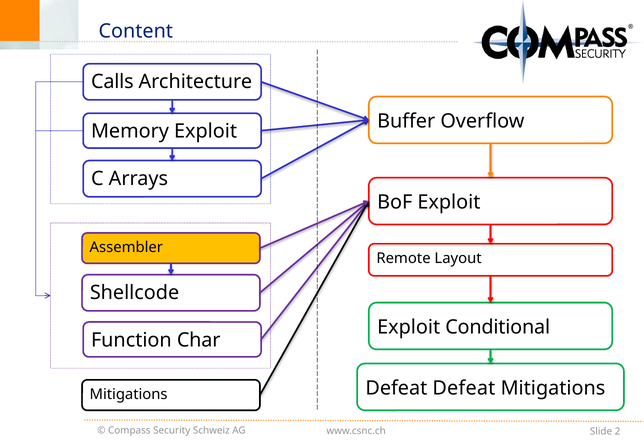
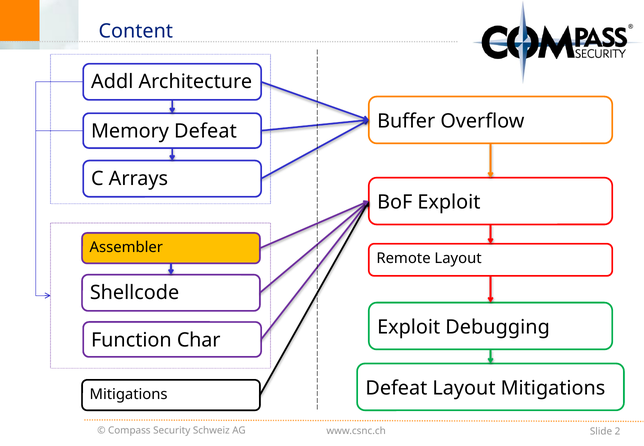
Calls: Calls -> Addl (112, 82)
Memory Exploit: Exploit -> Defeat (205, 131)
Conditional: Conditional -> Debugging (498, 327)
Defeat Defeat: Defeat -> Layout (464, 388)
